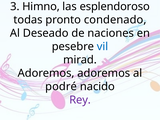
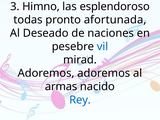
condenado: condenado -> afortunada (115, 20)
podré: podré -> armas (61, 87)
Rey colour: purple -> blue (80, 100)
